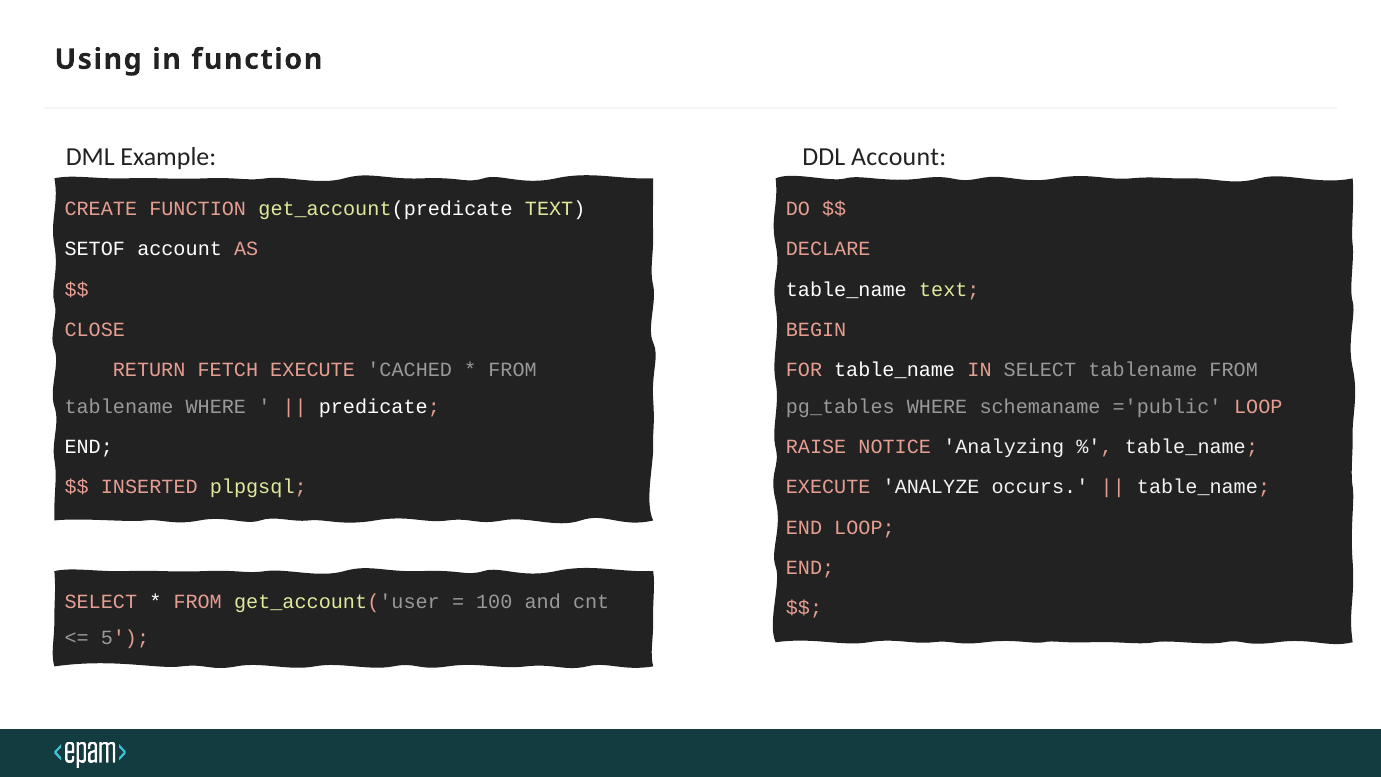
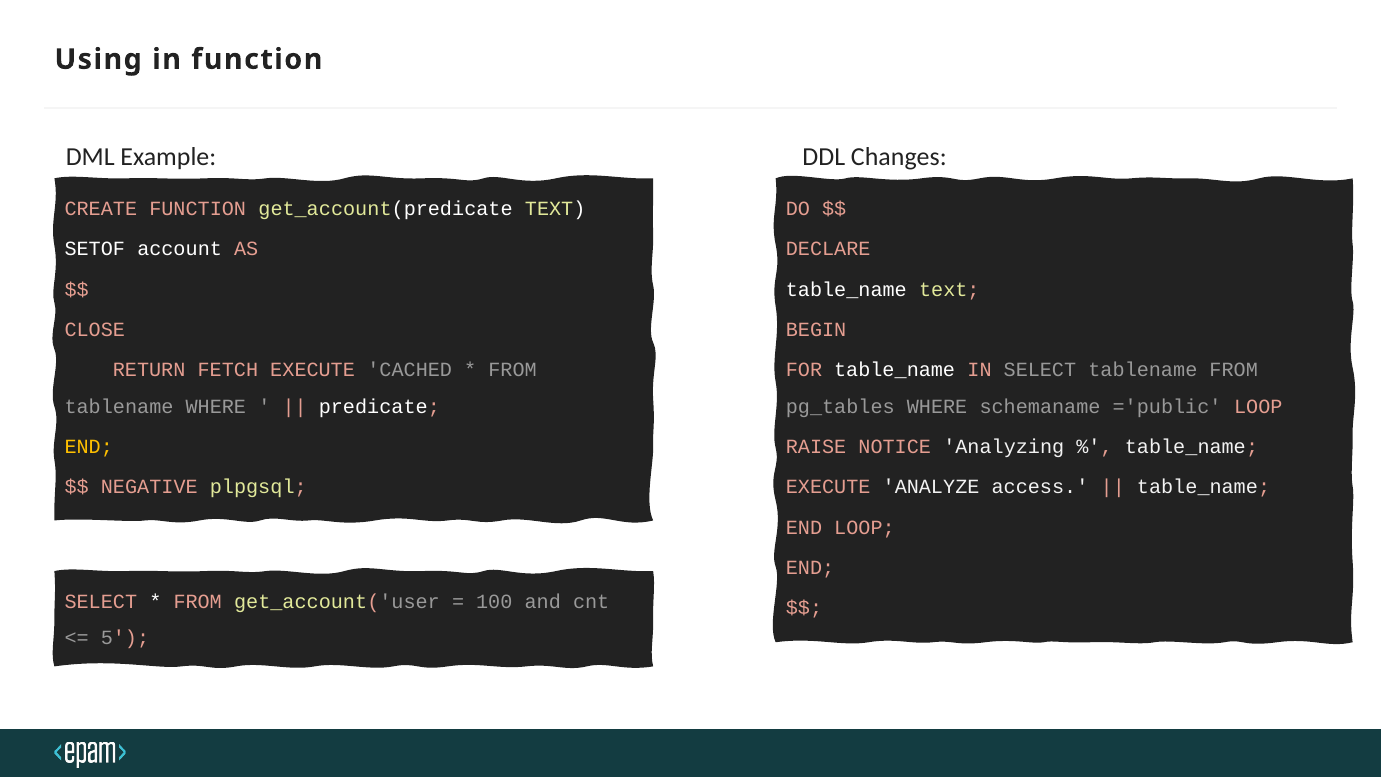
DDL Account: Account -> Changes (899, 157)
END colour: white -> yellow (89, 447)
INSERTED: INSERTED -> NEGATIVE (149, 487)
occurs: occurs -> access (1040, 487)
